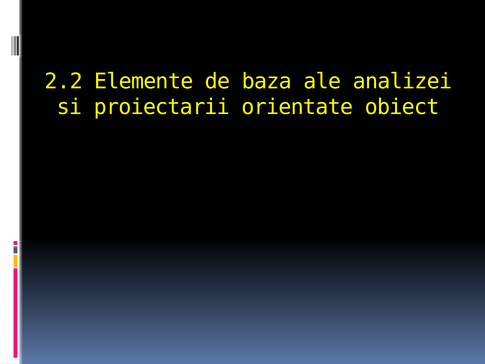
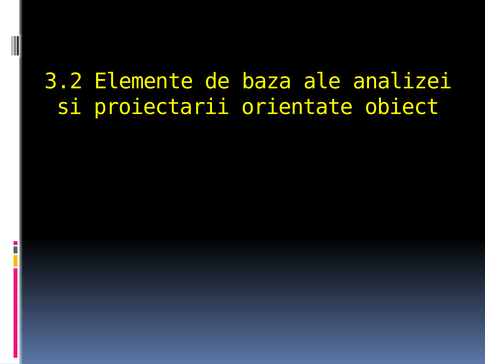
2.2: 2.2 -> 3.2 (64, 81)
